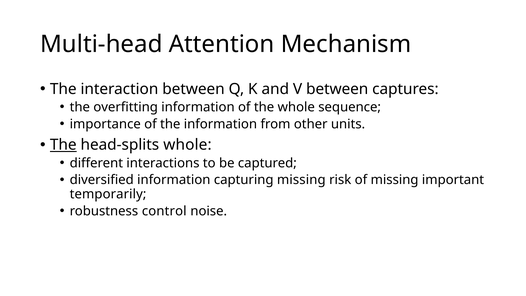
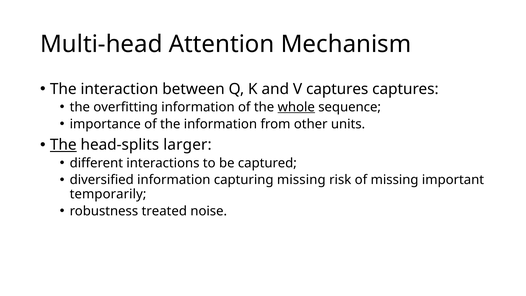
V between: between -> captures (337, 89)
whole underline: none -> present (296, 107)
head-splits whole: whole -> larger (187, 145)
control: control -> treated (164, 211)
